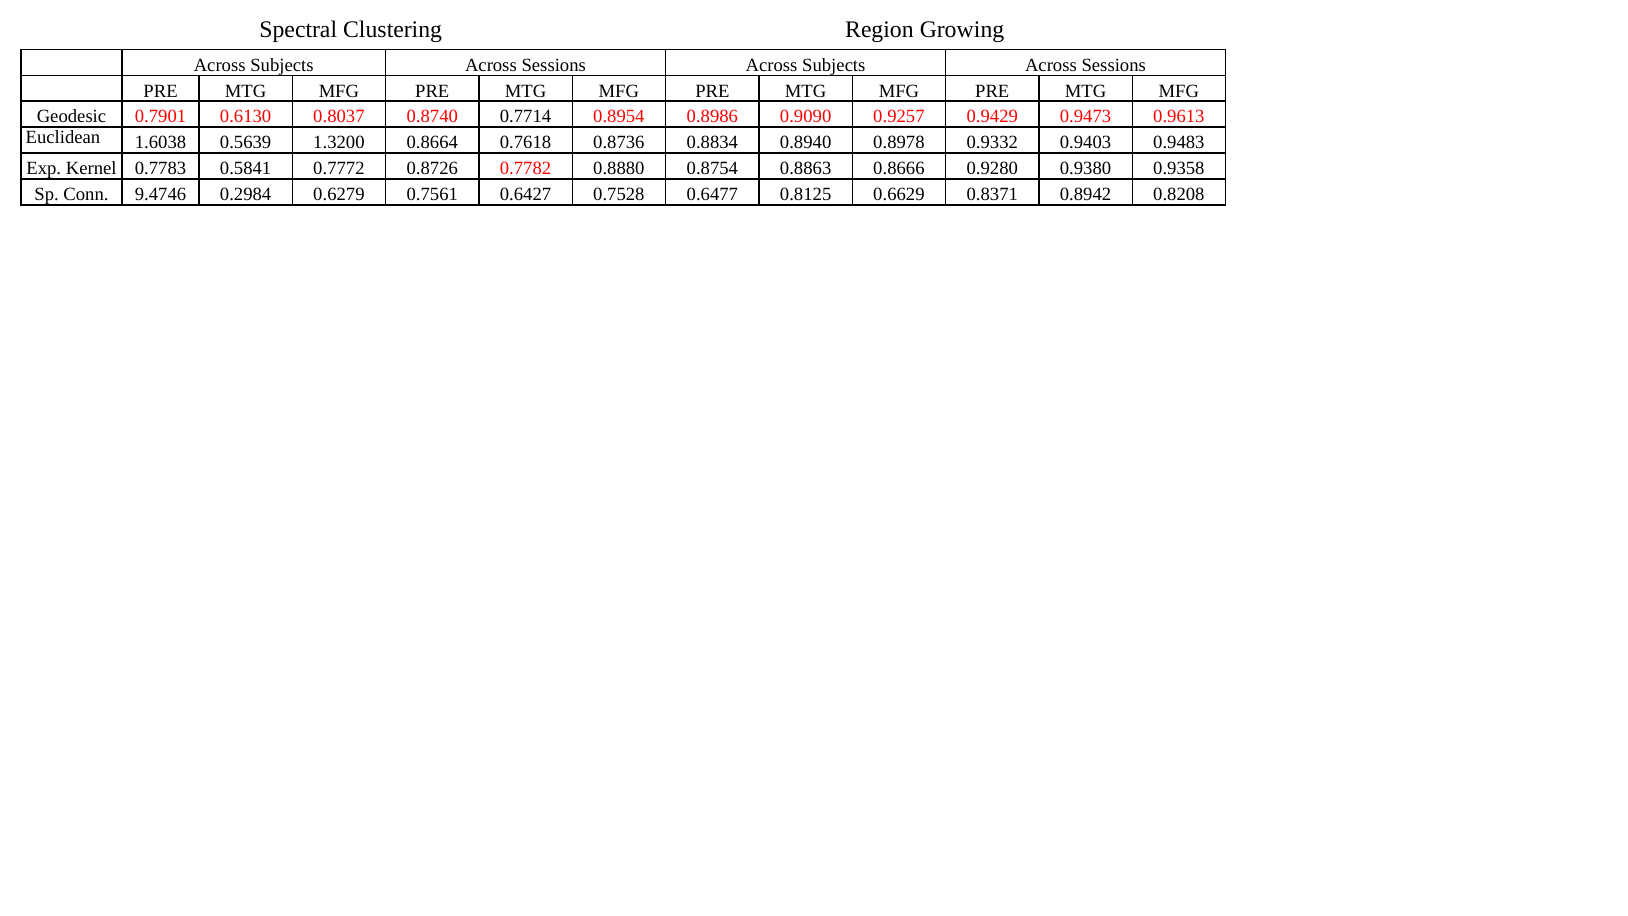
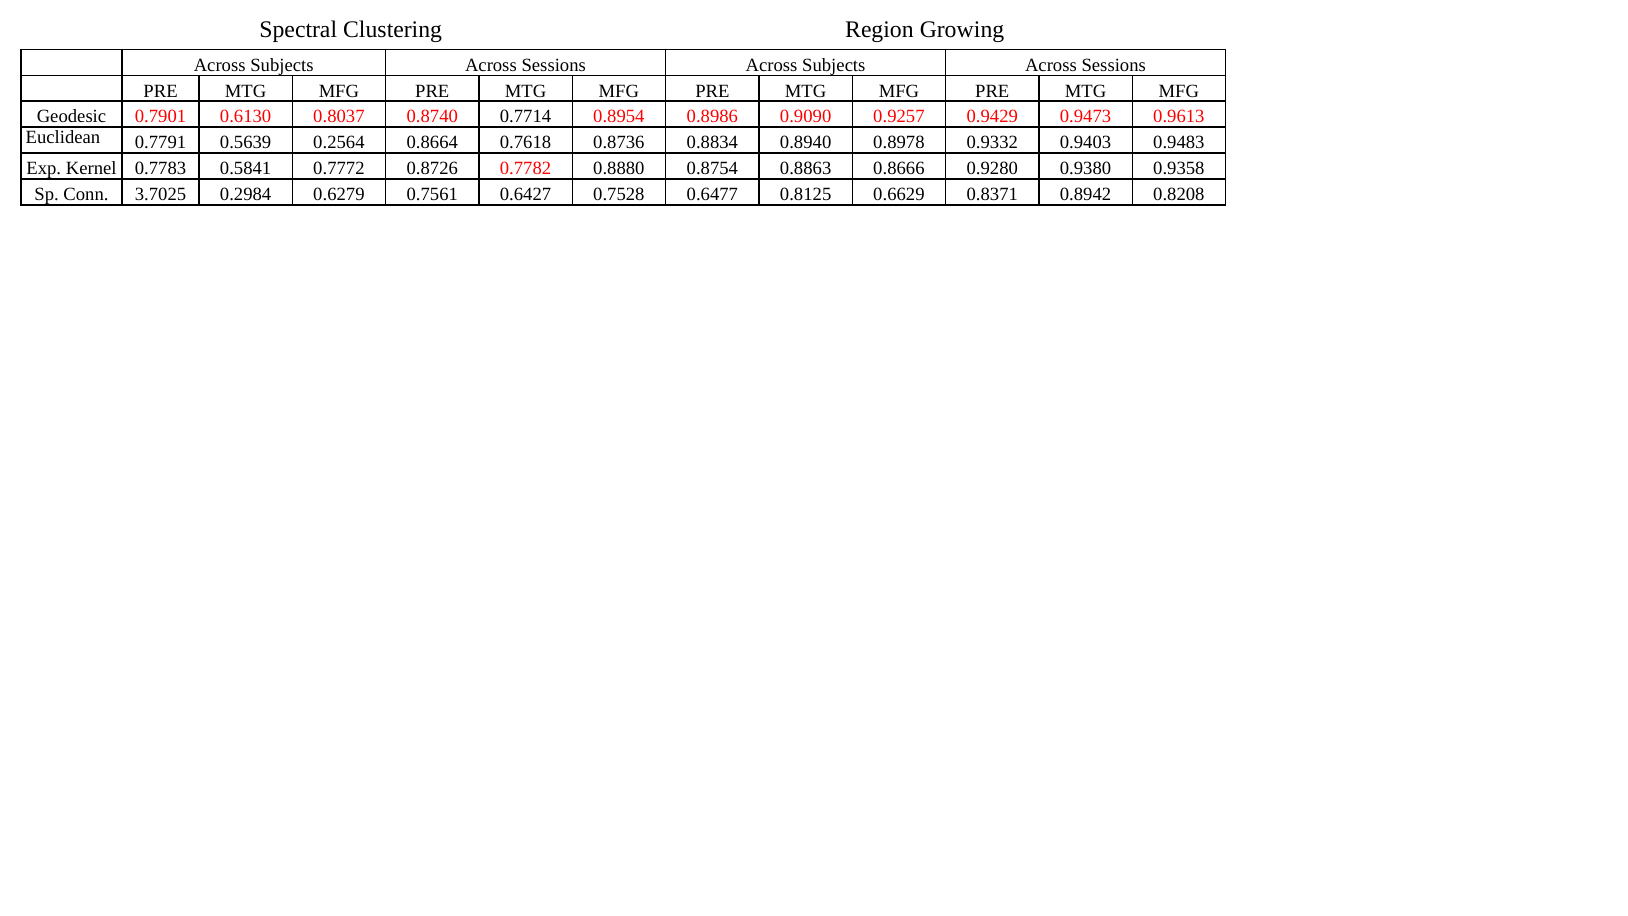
1.6038: 1.6038 -> 0.7791 (161, 143)
1.3200: 1.3200 -> 0.2564 (339, 143)
9.4746: 9.4746 -> 3.7025 (161, 195)
